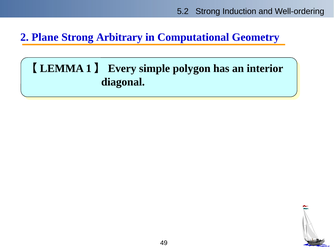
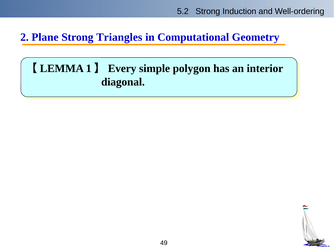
Arbitrary: Arbitrary -> Triangles (119, 37)
